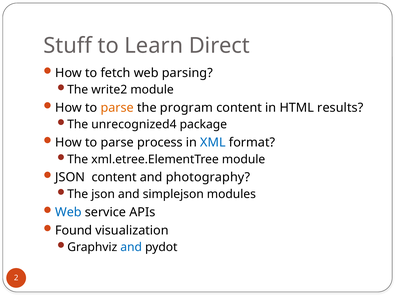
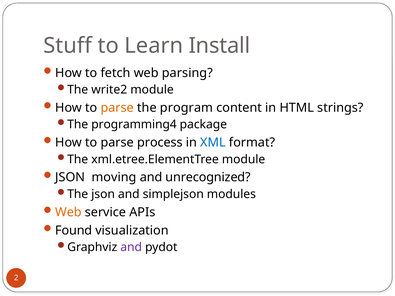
Direct: Direct -> Install (219, 46)
results: results -> strings (340, 108)
unrecognized4: unrecognized4 -> programming4 (134, 125)
JSON content: content -> moving (114, 177)
photography: photography -> unrecognized (208, 177)
Web colour: blue -> orange (68, 212)
and colour: blue -> purple (131, 247)
